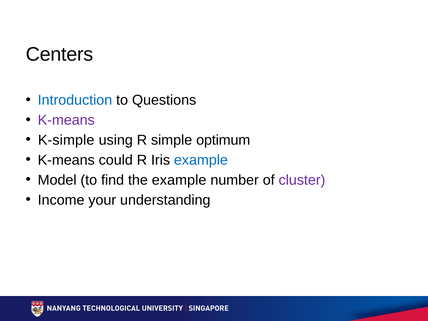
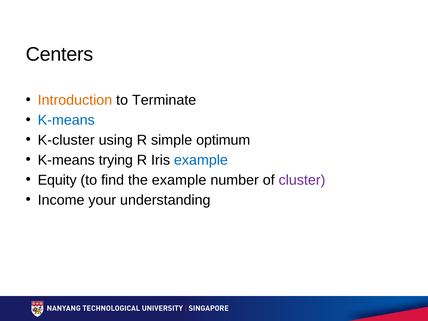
Introduction colour: blue -> orange (75, 100)
Questions: Questions -> Terminate (164, 100)
K-means colour: purple -> blue (66, 120)
K-simple: K-simple -> K-cluster (66, 140)
could: could -> trying (116, 160)
Model: Model -> Equity (57, 180)
